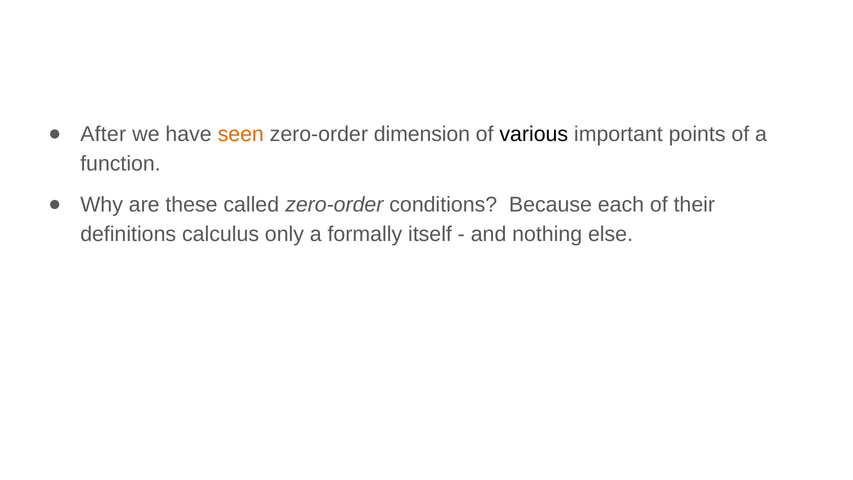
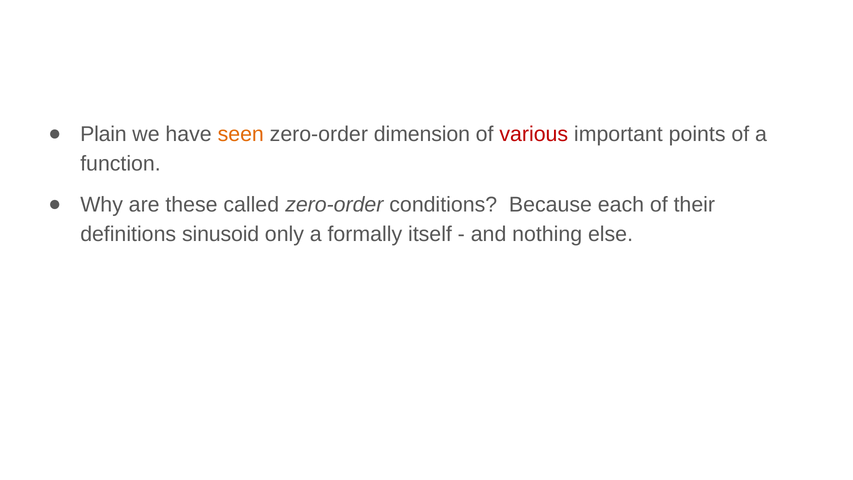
After: After -> Plain (103, 134)
various colour: black -> red (534, 134)
calculus: calculus -> sinusoid (221, 234)
